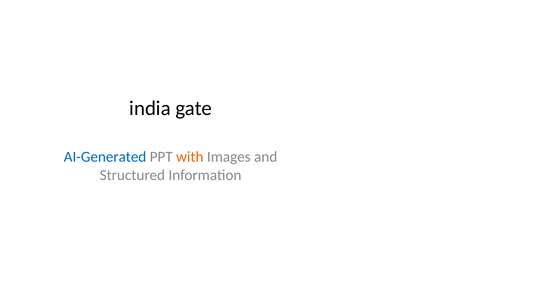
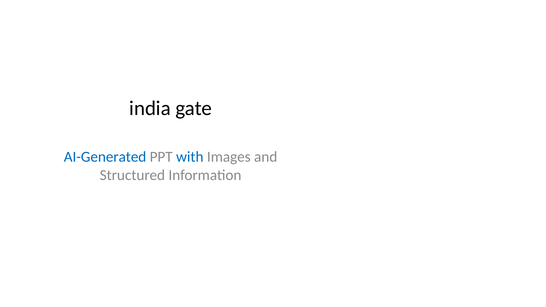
with colour: orange -> blue (190, 157)
